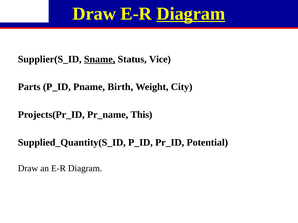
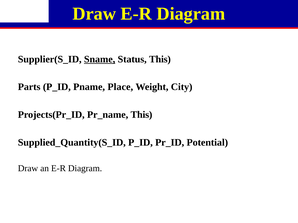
Diagram underline: present -> none (191, 14)
Status Vice: Vice -> This (160, 59)
Birth: Birth -> Place (120, 87)
